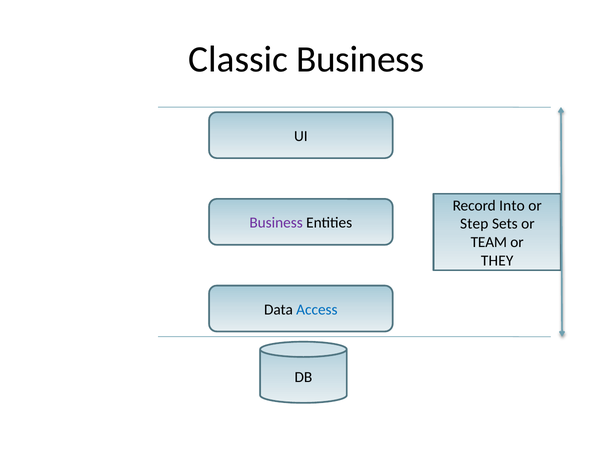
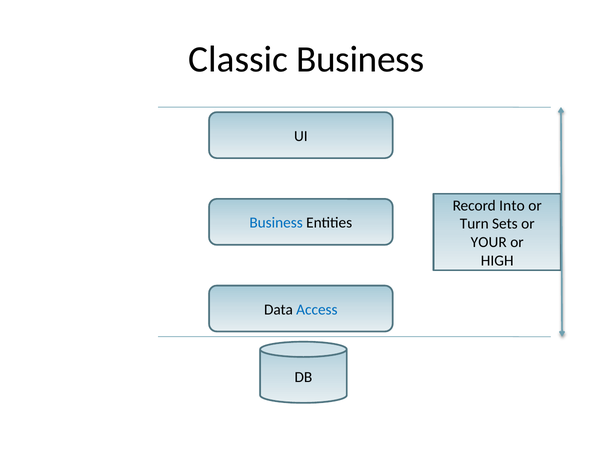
Business colour: purple -> blue (276, 223)
Step: Step -> Turn (474, 224)
TEAM: TEAM -> YOUR (489, 242)
THEY: THEY -> HIGH (497, 261)
